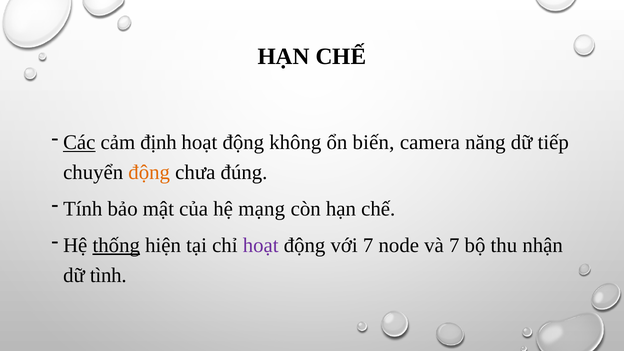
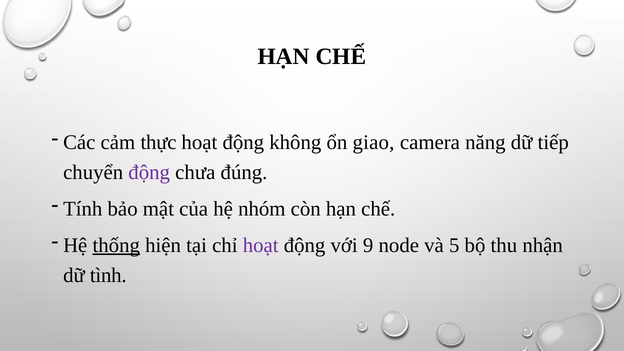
Các underline: present -> none (79, 142)
định: định -> thực (159, 142)
biến: biến -> giao (374, 142)
động colour: orange -> purple (149, 172)
mạng: mạng -> nhóm (262, 209)
với 7: 7 -> 9 (368, 245)
và 7: 7 -> 5 (454, 245)
